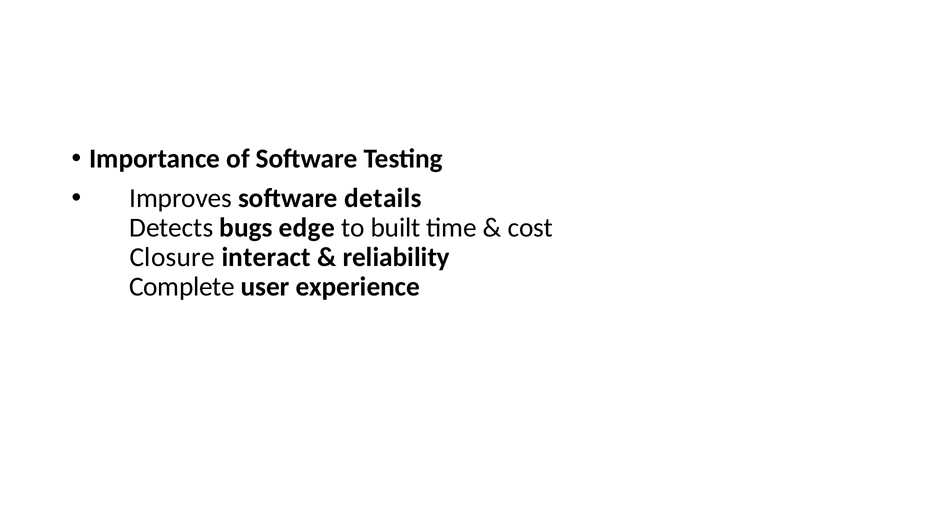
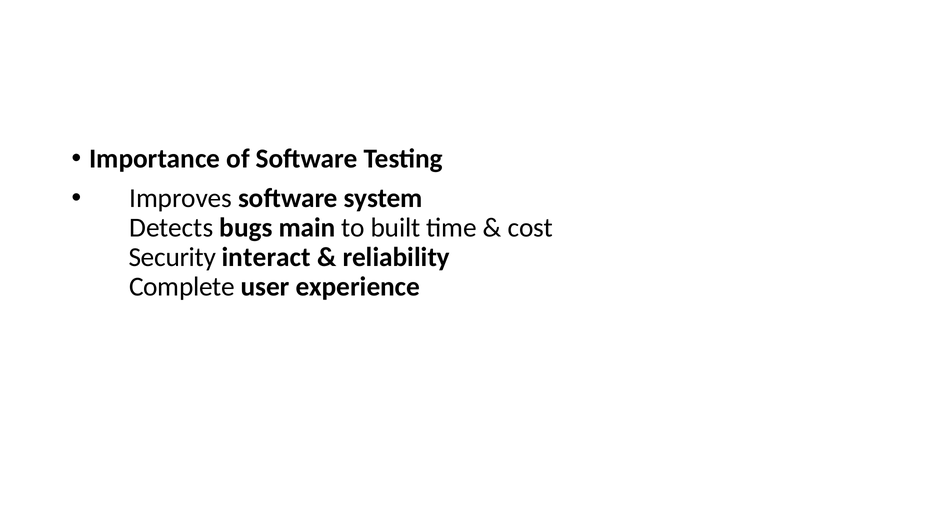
details: details -> system (383, 198)
edge: edge -> main (307, 227)
Closure: Closure -> Security (172, 257)
